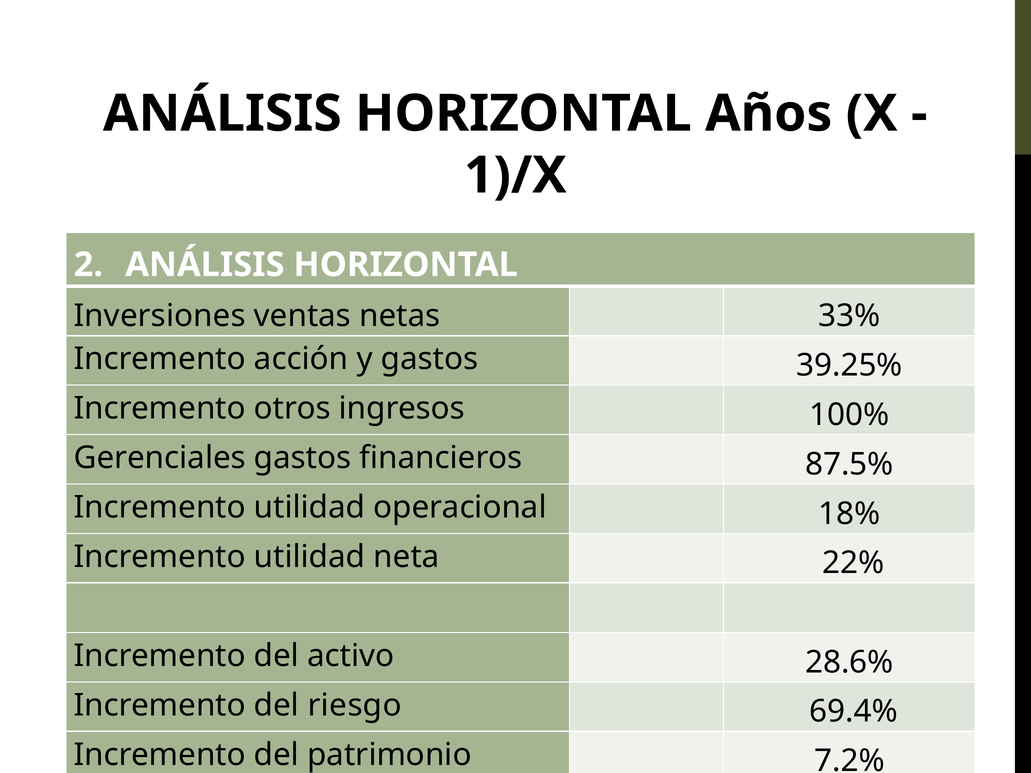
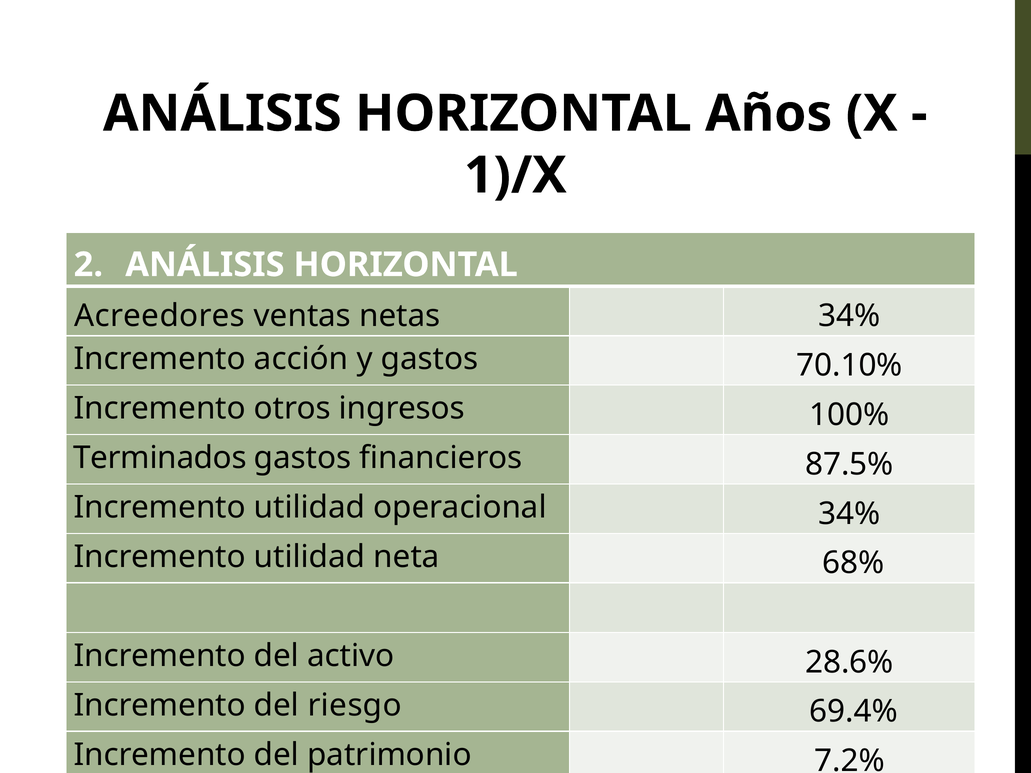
Inversiones: Inversiones -> Acreedores (160, 316)
netas 33%: 33% -> 34% (849, 316)
39.25%: 39.25% -> 70.10% (849, 366)
Gerenciales: Gerenciales -> Terminados (160, 458)
operacional 18%: 18% -> 34% (849, 514)
22%: 22% -> 68% (854, 563)
